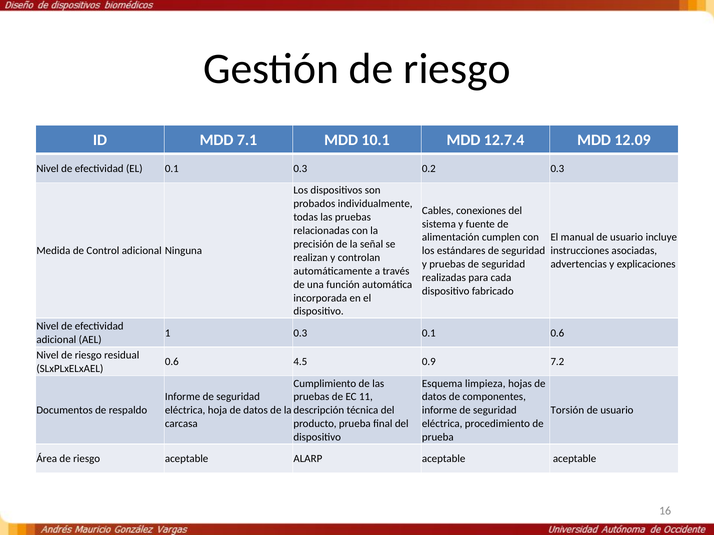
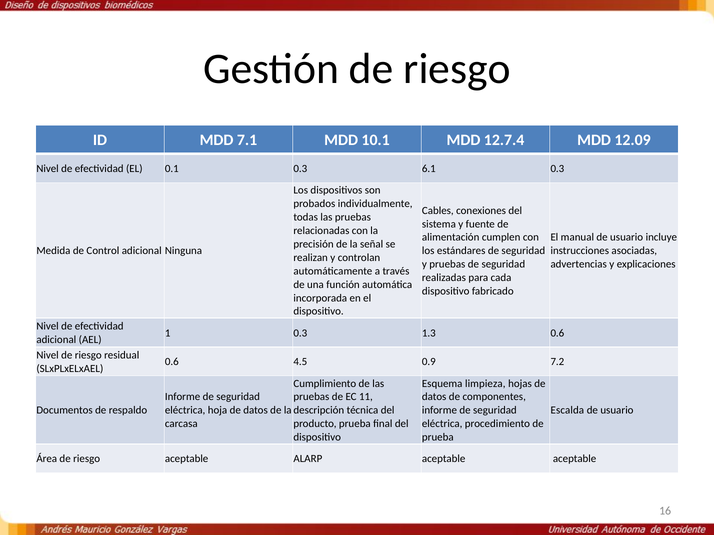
0.2: 0.2 -> 6.1 (429, 169)
0.3 0.1: 0.1 -> 1.3 (429, 333)
Torsión: Torsión -> Escalda (567, 411)
